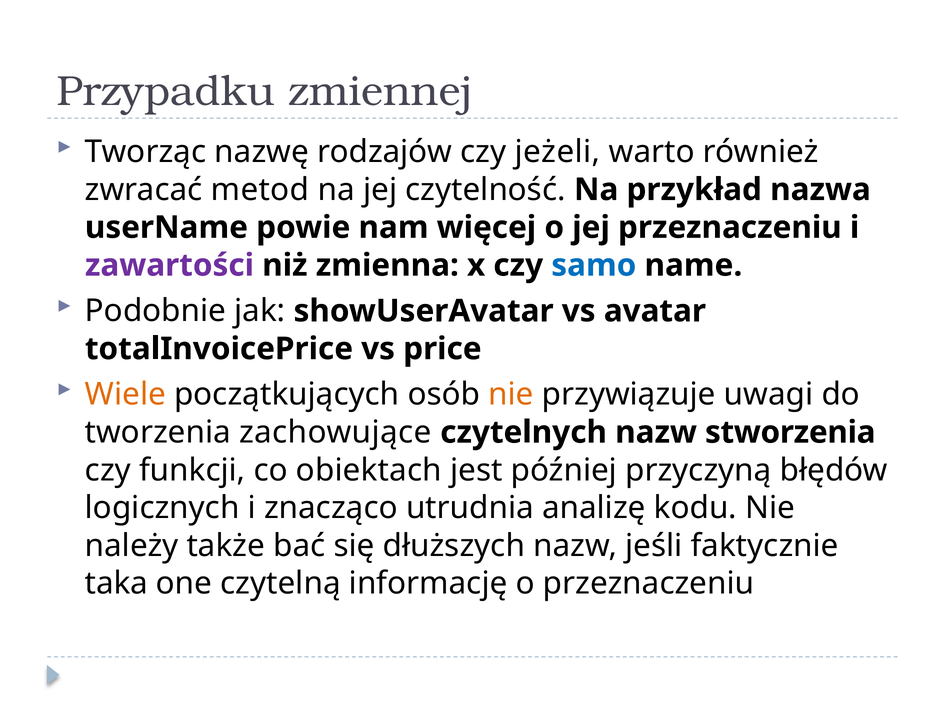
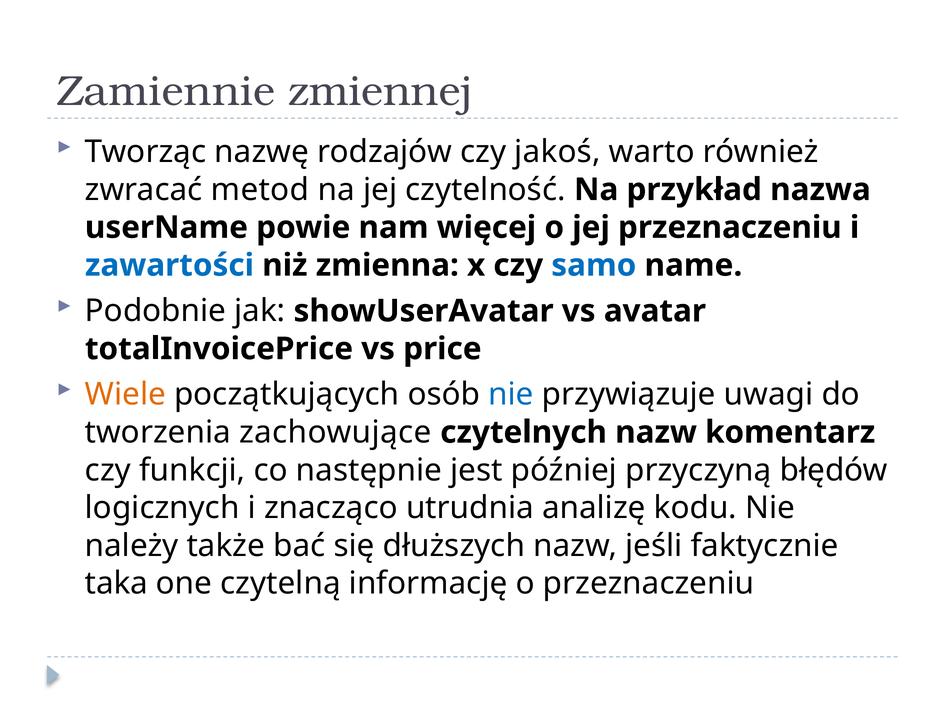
Przypadku: Przypadku -> Zamiennie (166, 91)
jeżeli: jeżeli -> jakoś (558, 152)
zawartości colour: purple -> blue (169, 265)
nie colour: orange -> blue (511, 394)
stworzenia: stworzenia -> komentarz (790, 432)
obiektach: obiektach -> następnie (369, 470)
